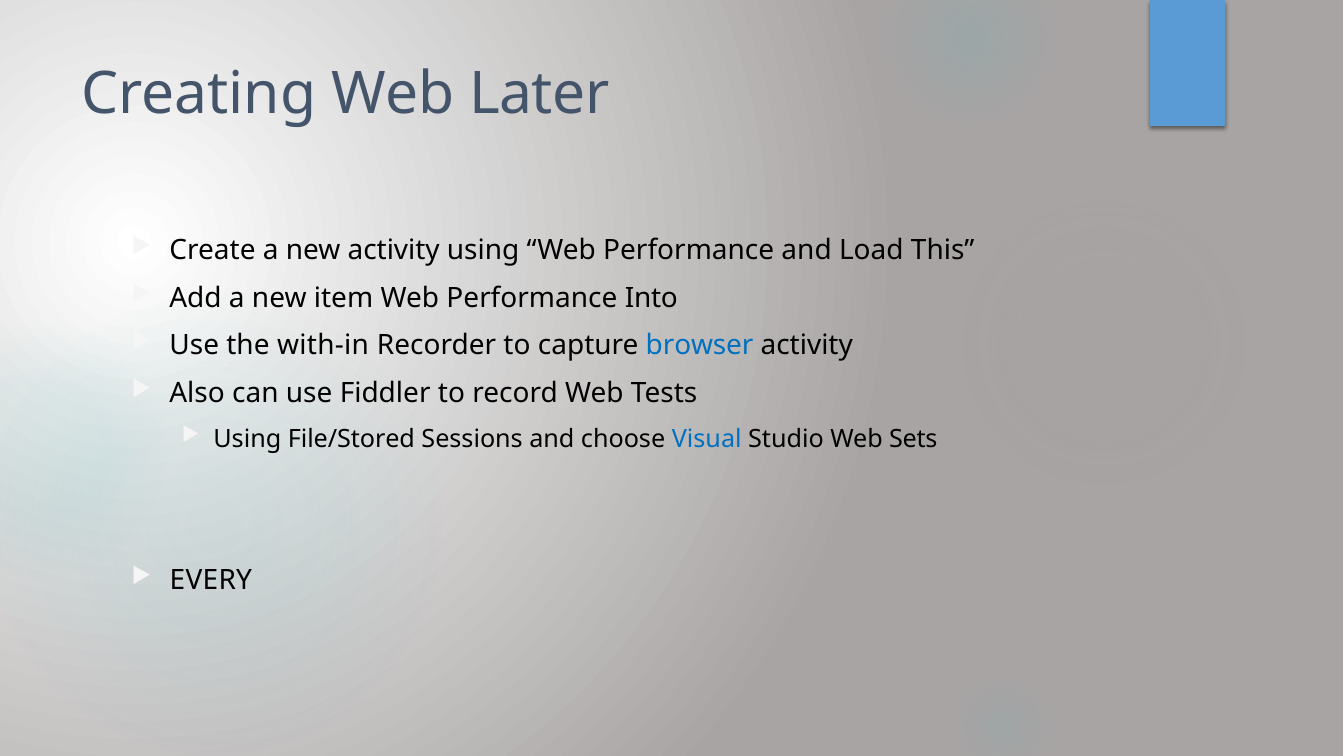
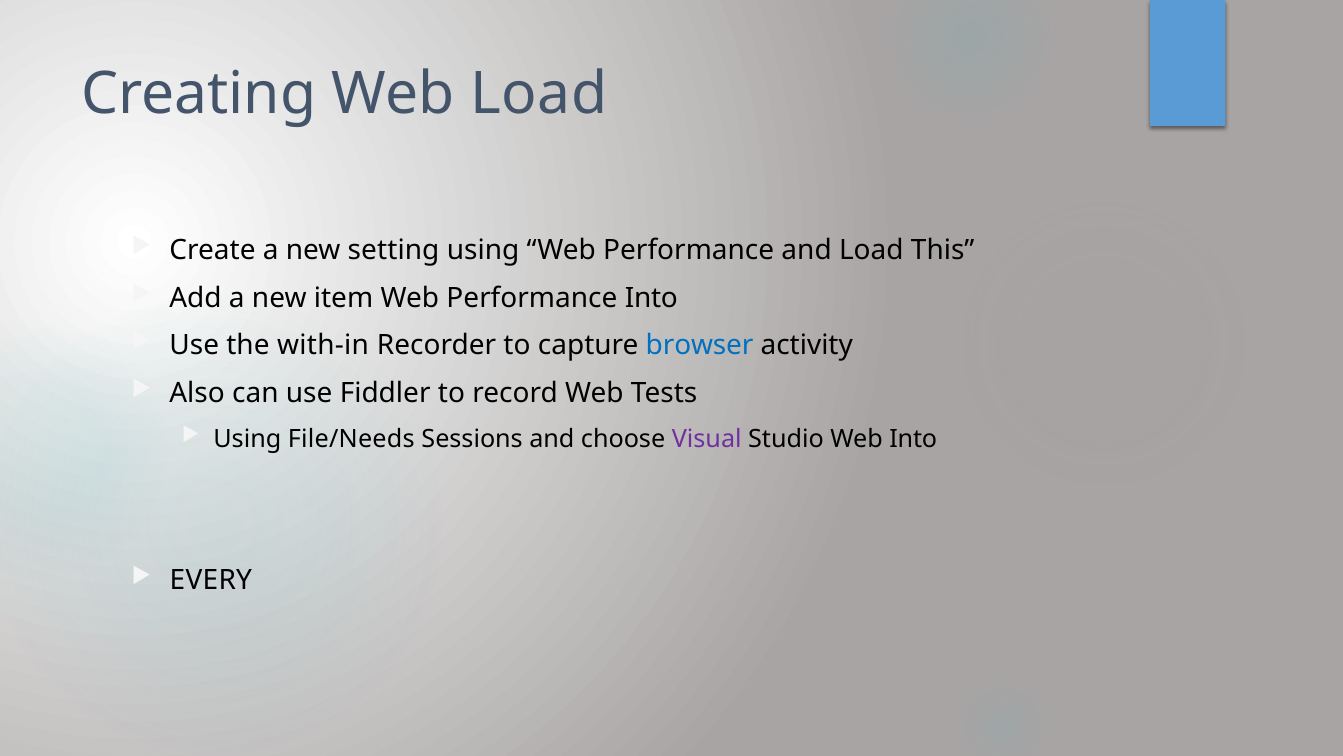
Web Later: Later -> Load (539, 94)
new activity: activity -> setting (394, 250)
File/Stored: File/Stored -> File/Needs (351, 438)
Visual colour: blue -> purple (707, 438)
Web Sets: Sets -> Into (913, 438)
